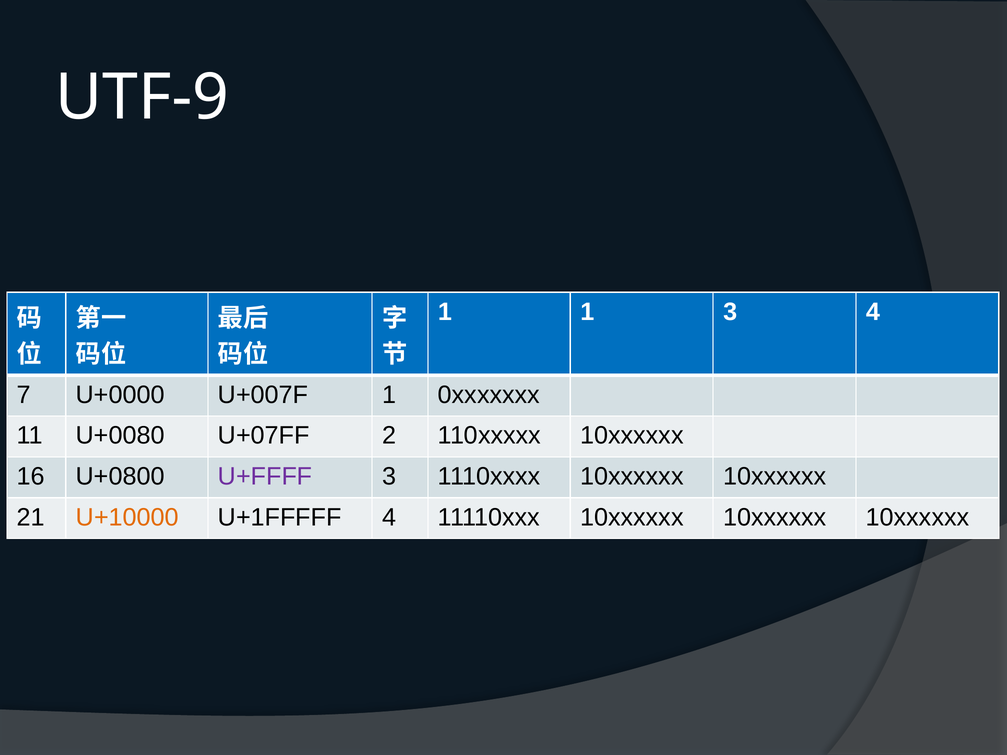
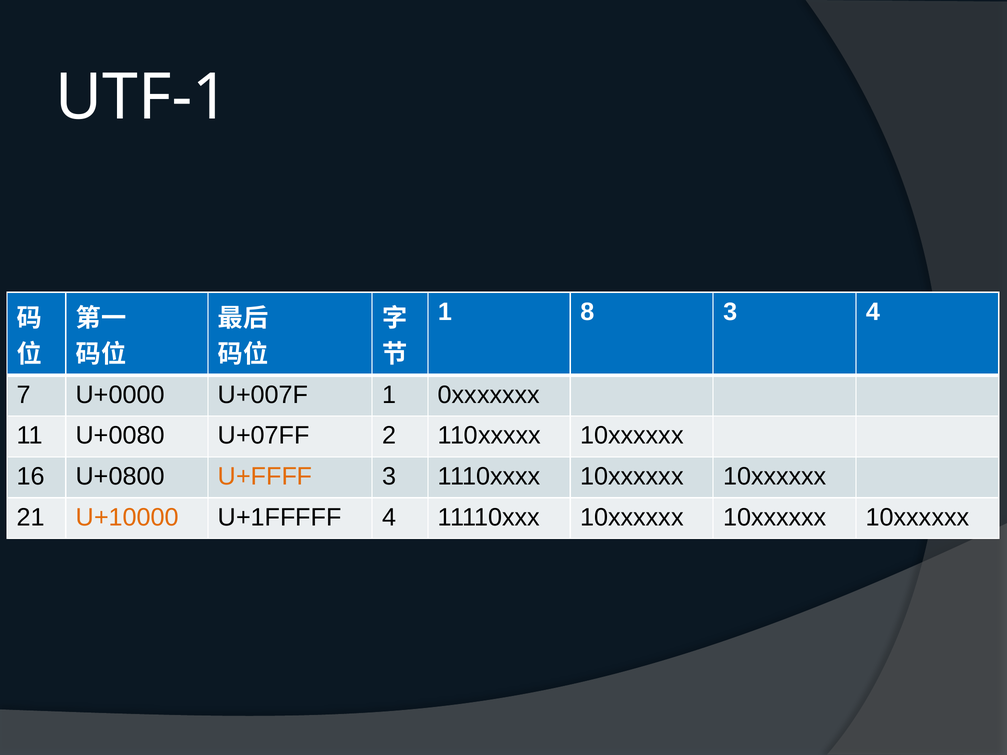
UTF-9: UTF-9 -> UTF-1 (142, 98)
1 1: 1 -> 8 (587, 312)
U+FFFF colour: purple -> orange (265, 477)
